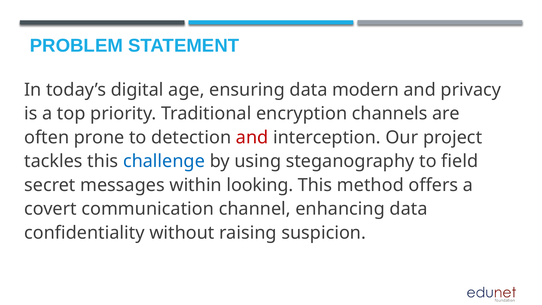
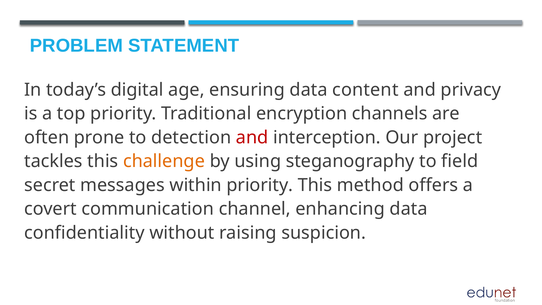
modern: modern -> content (365, 90)
challenge colour: blue -> orange (164, 161)
within looking: looking -> priority (260, 185)
